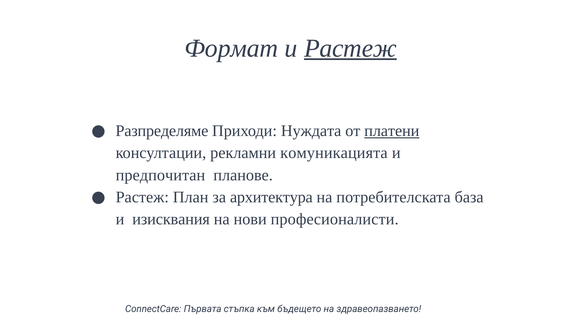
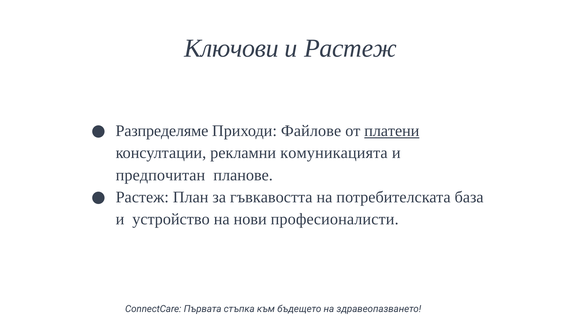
Формат: Формат -> Ключови (231, 48)
Растеж underline: present -> none (350, 48)
Нуждата: Нуждата -> Файлове (311, 131)
архитектура: архитектура -> гъвкавостта (271, 197)
изисквания: изисквания -> устройство (171, 219)
